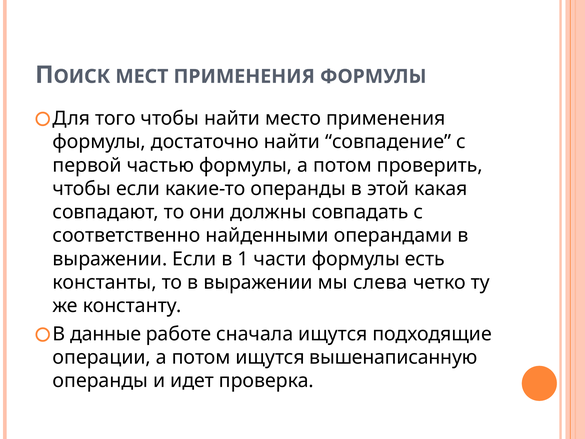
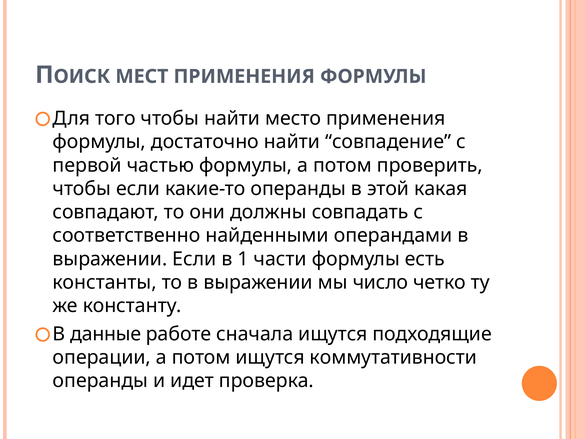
слева: слева -> число (380, 282)
вышенаписанную: вышенаписанную -> коммутативности (393, 357)
